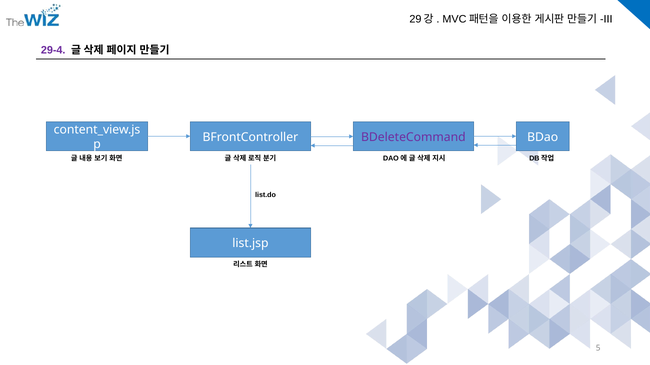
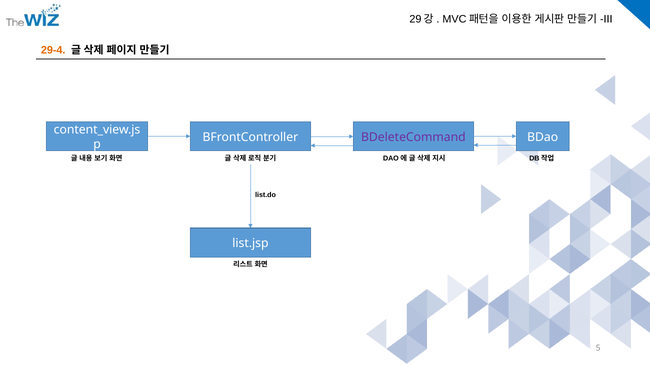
29-4 colour: purple -> orange (53, 50)
